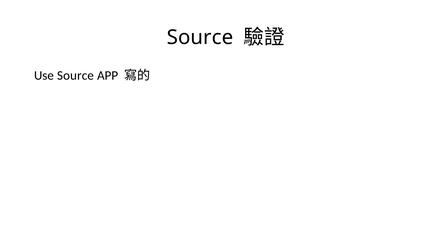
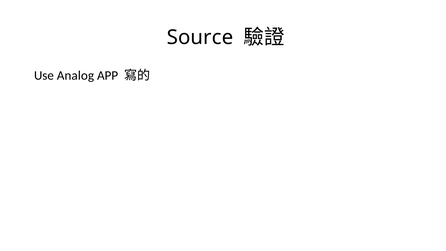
Use Source: Source -> Analog (75, 75)
